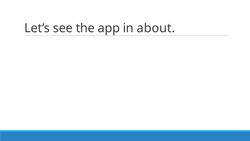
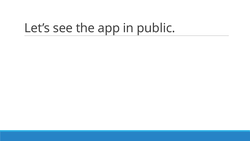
about: about -> public (156, 28)
